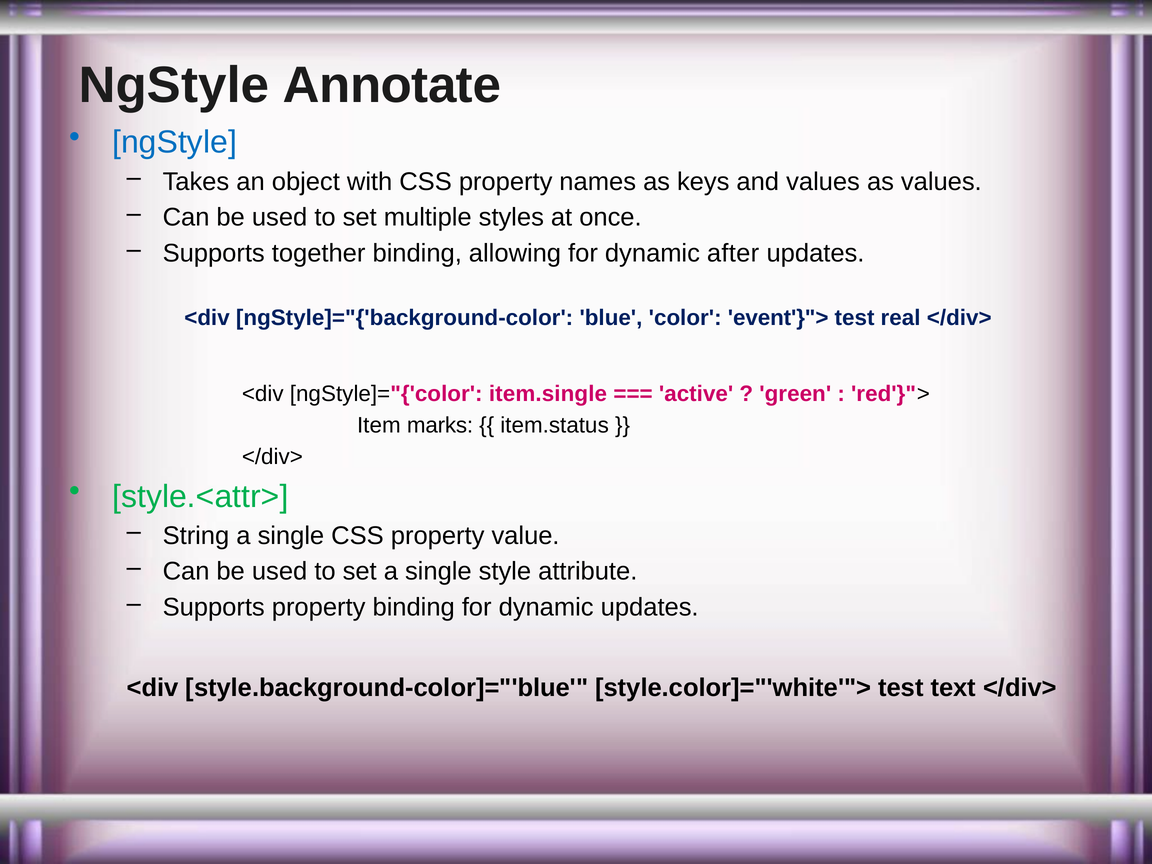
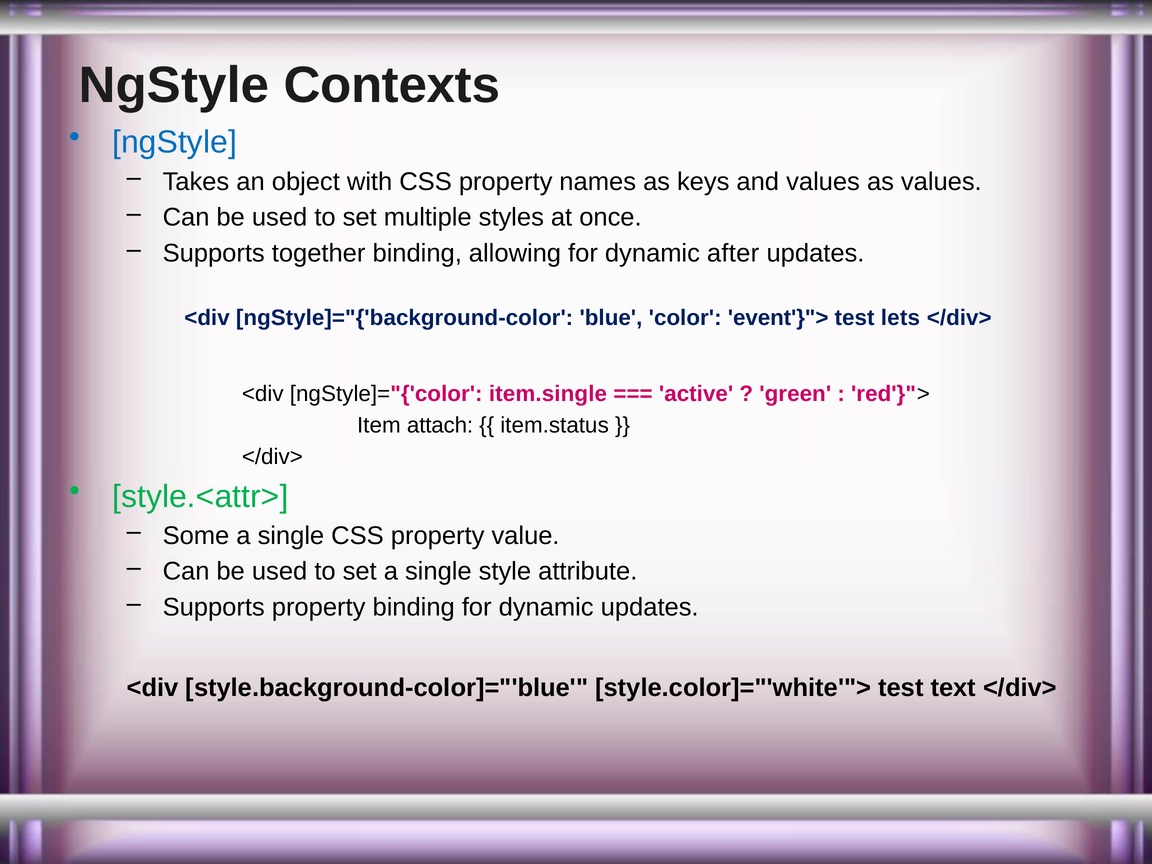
Annotate: Annotate -> Contexts (392, 85)
real: real -> lets (900, 318)
marks: marks -> attach (440, 425)
String: String -> Some (196, 536)
